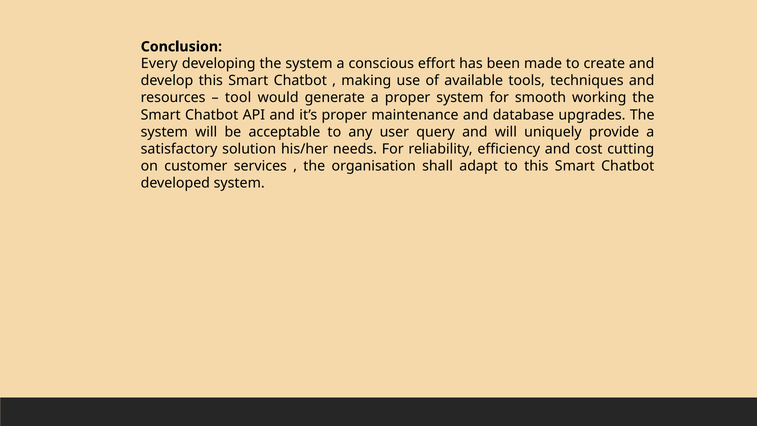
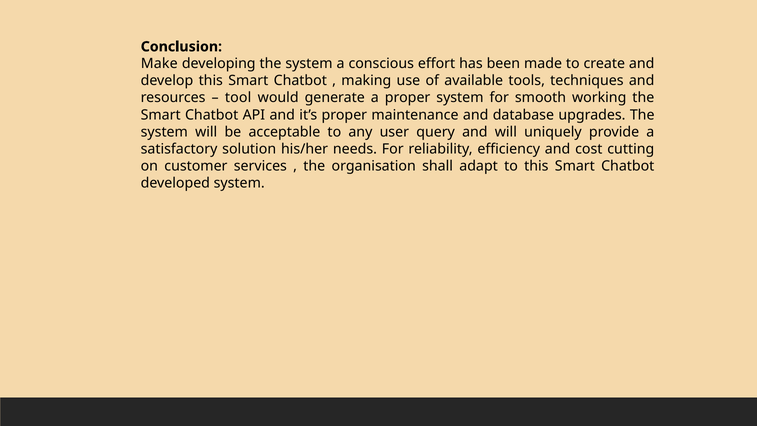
Every: Every -> Make (159, 64)
